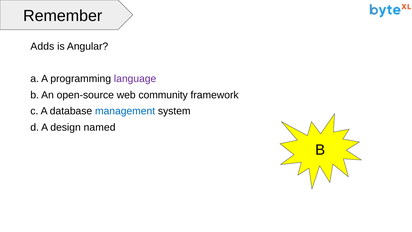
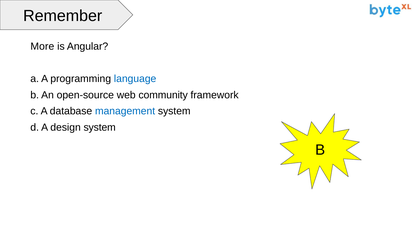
Adds: Adds -> More (42, 46)
language colour: purple -> blue (135, 79)
design named: named -> system (100, 127)
